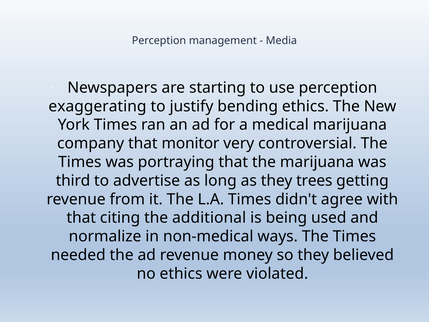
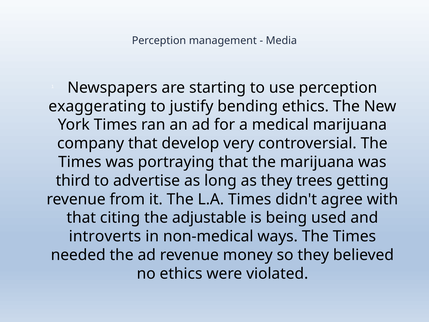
monitor: monitor -> develop (190, 143)
additional: additional -> adjustable (209, 218)
normalize: normalize -> introverts (105, 236)
